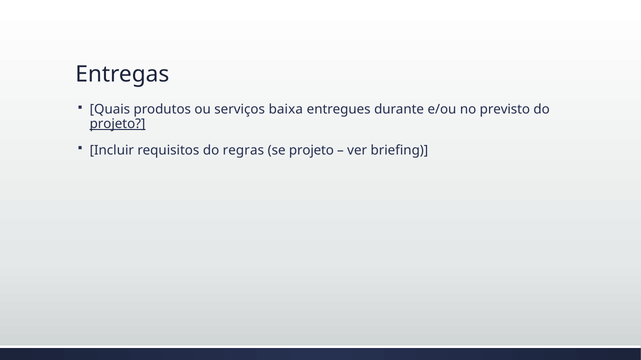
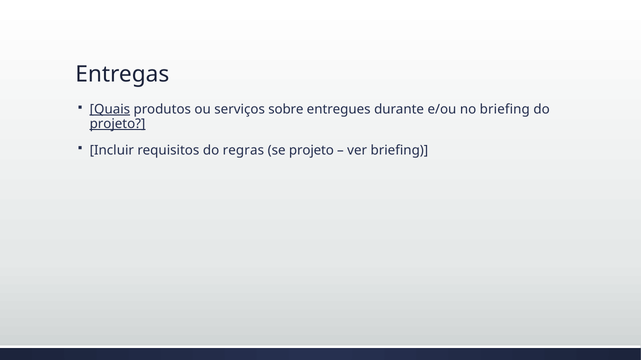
Quais underline: none -> present (110, 110)
baixa: baixa -> sobre (286, 110)
no previsto: previsto -> briefing (505, 110)
